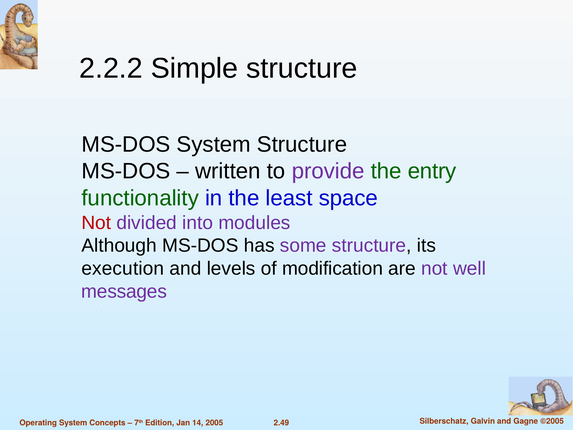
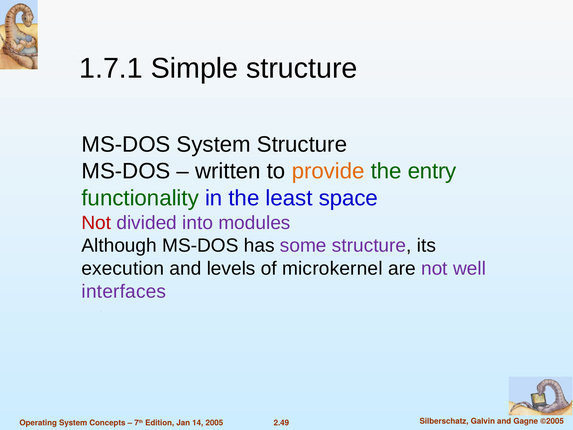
2.2.2: 2.2.2 -> 1.7.1 (111, 68)
provide colour: purple -> orange (328, 171)
modification: modification -> microkernel (332, 268)
messages: messages -> interfaces (124, 291)
